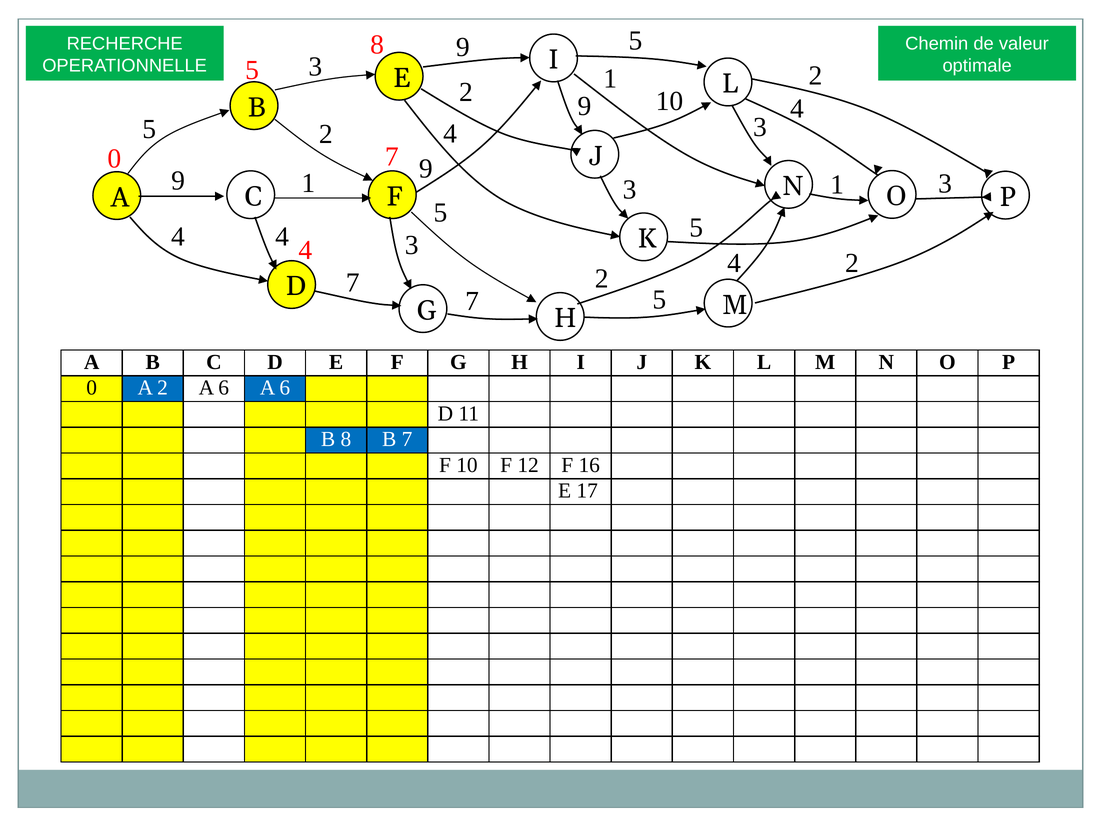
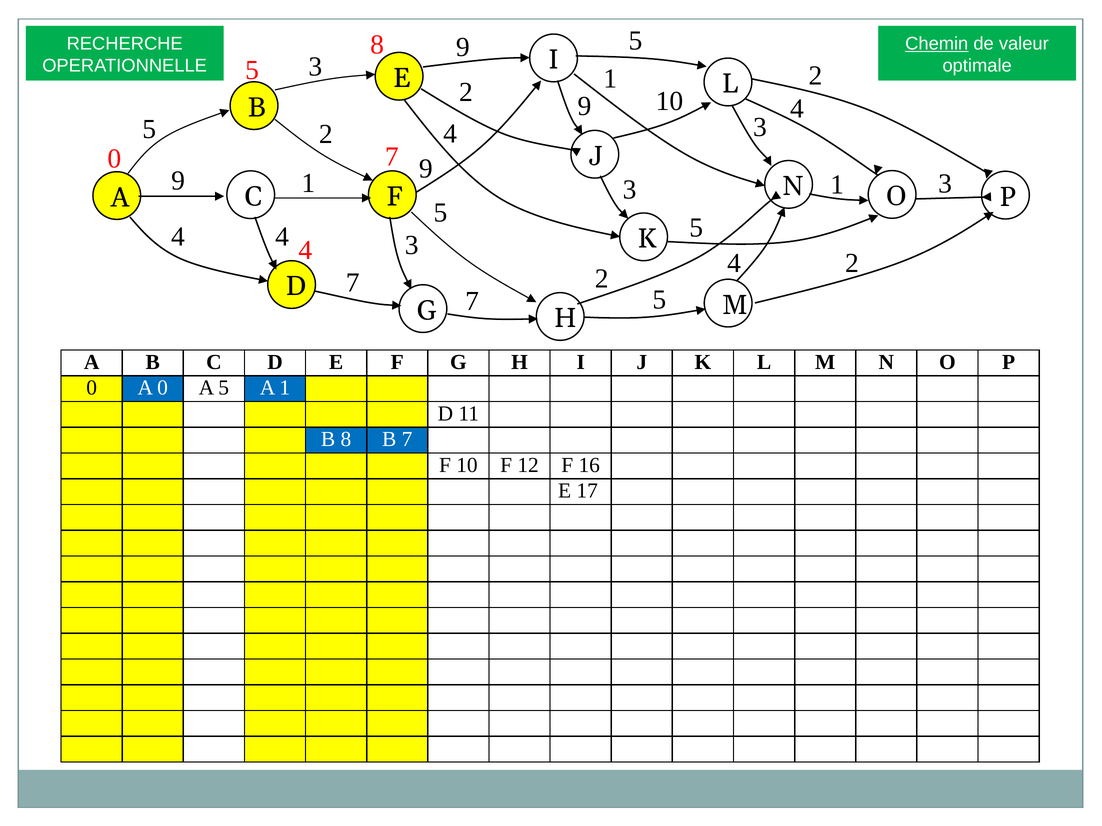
Chemin underline: none -> present (937, 43)
A 2: 2 -> 0 (163, 388)
6: 6 -> 5 (224, 388)
6: 6 -> 1 (285, 388)
